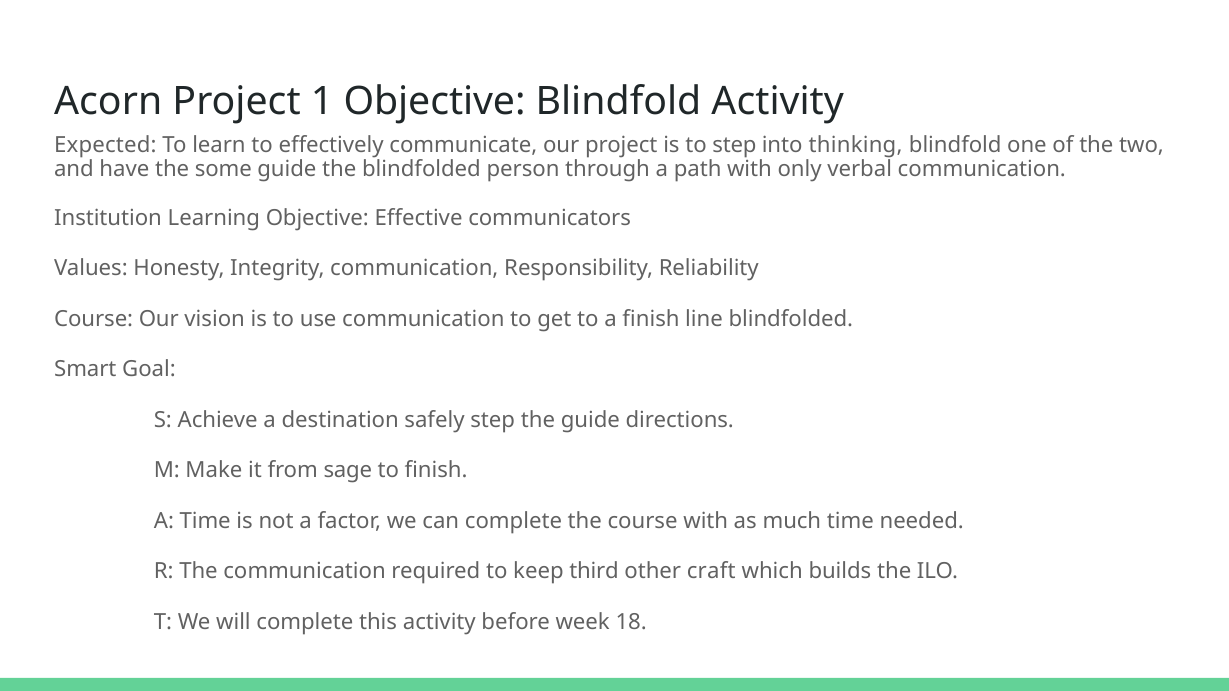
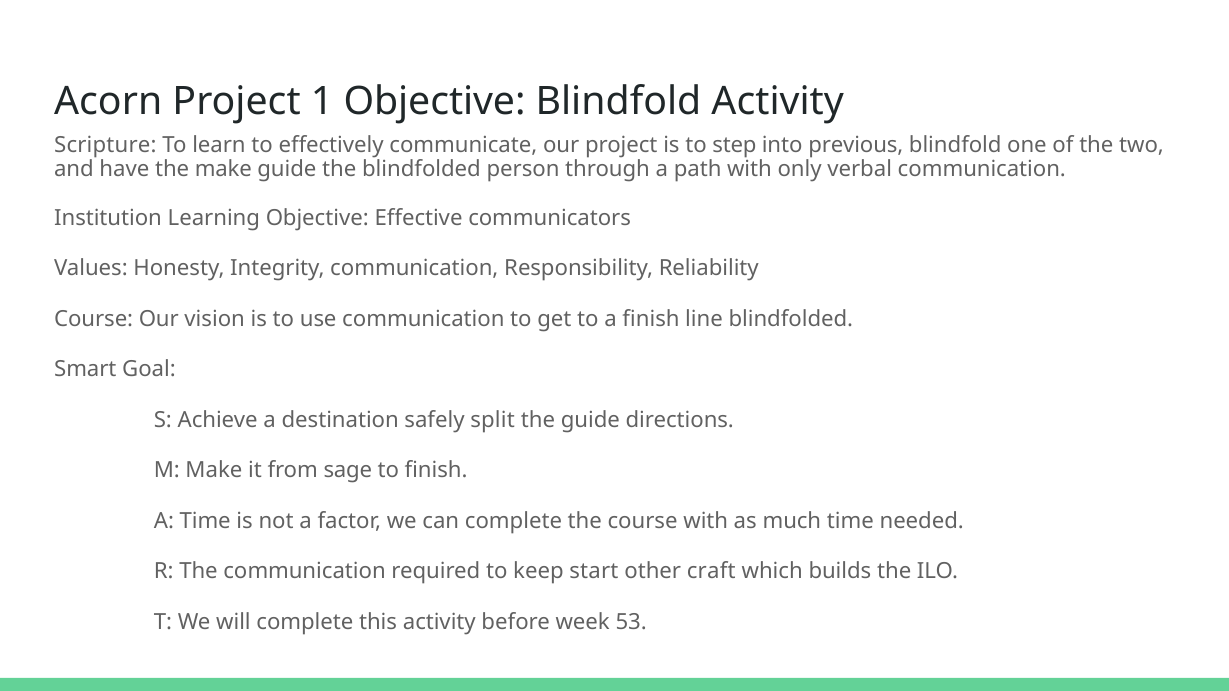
Expected: Expected -> Scripture (105, 145)
thinking: thinking -> previous (856, 145)
the some: some -> make (223, 169)
safely step: step -> split (493, 420)
third: third -> start (594, 572)
18: 18 -> 53 (631, 622)
